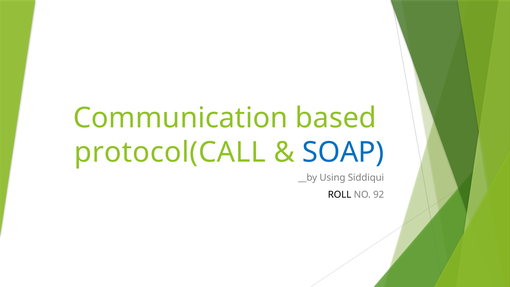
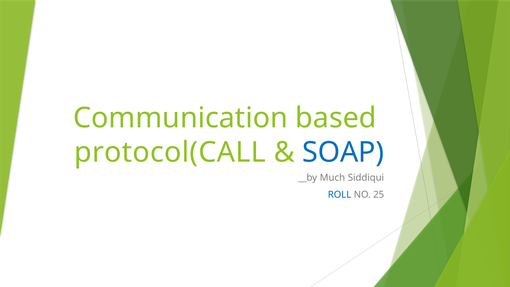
Using: Using -> Much (332, 178)
ROLL colour: black -> blue (340, 195)
92: 92 -> 25 (379, 195)
